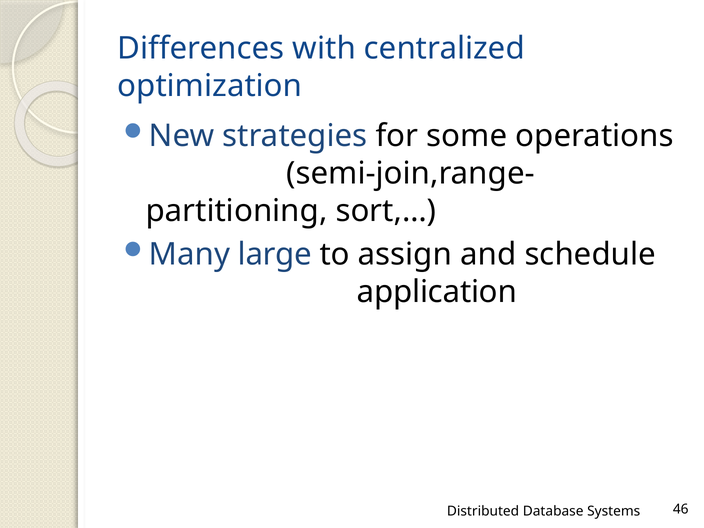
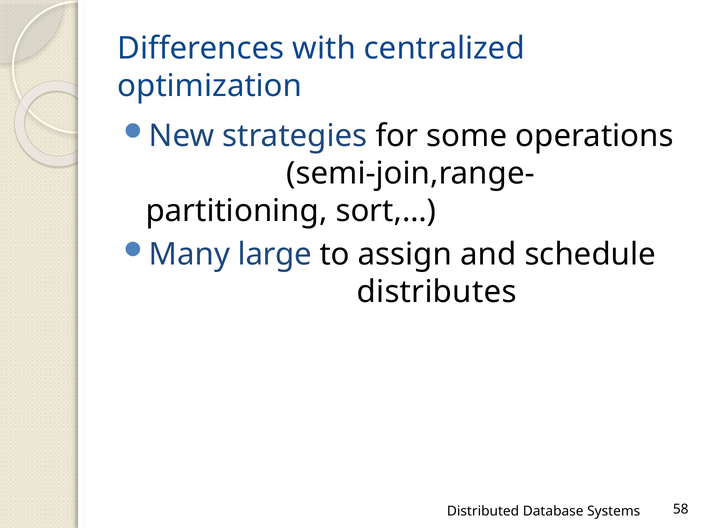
application: application -> distributes (437, 292)
46: 46 -> 58 (681, 509)
